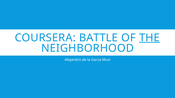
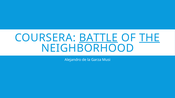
BATTLE underline: none -> present (98, 38)
